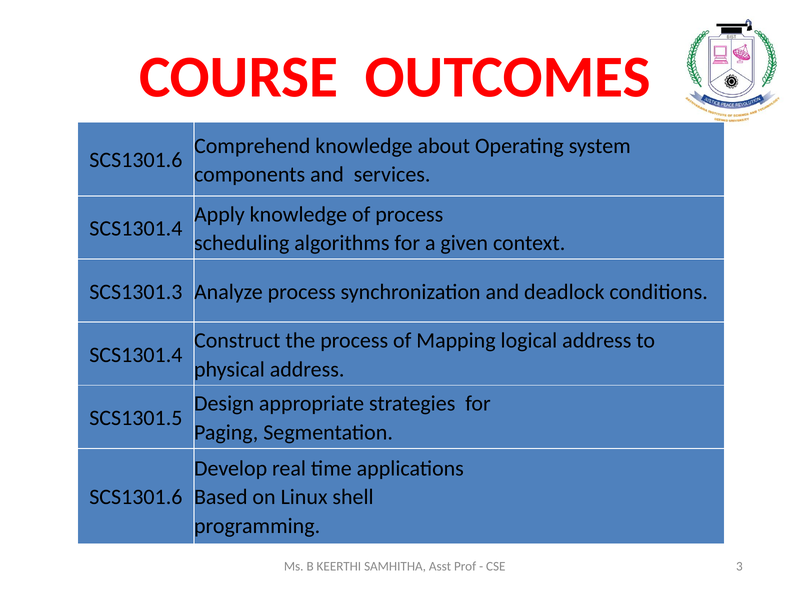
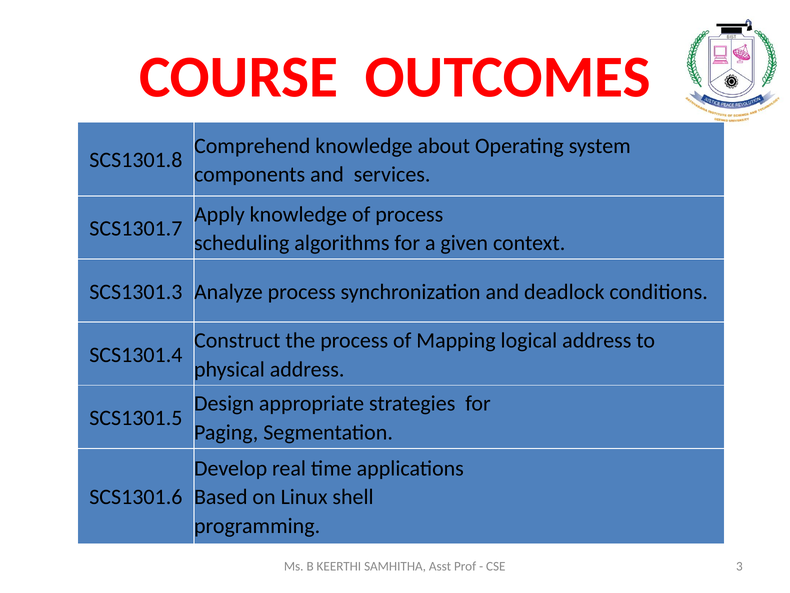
SCS1301.6: SCS1301.6 -> SCS1301.8 (136, 160)
SCS1301.4: SCS1301.4 -> SCS1301.7 (136, 228)
